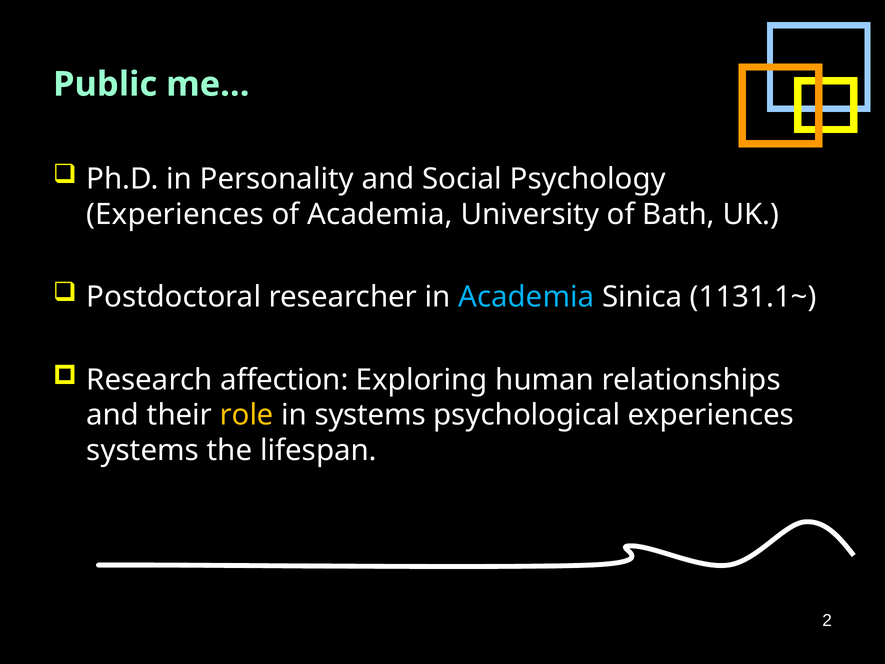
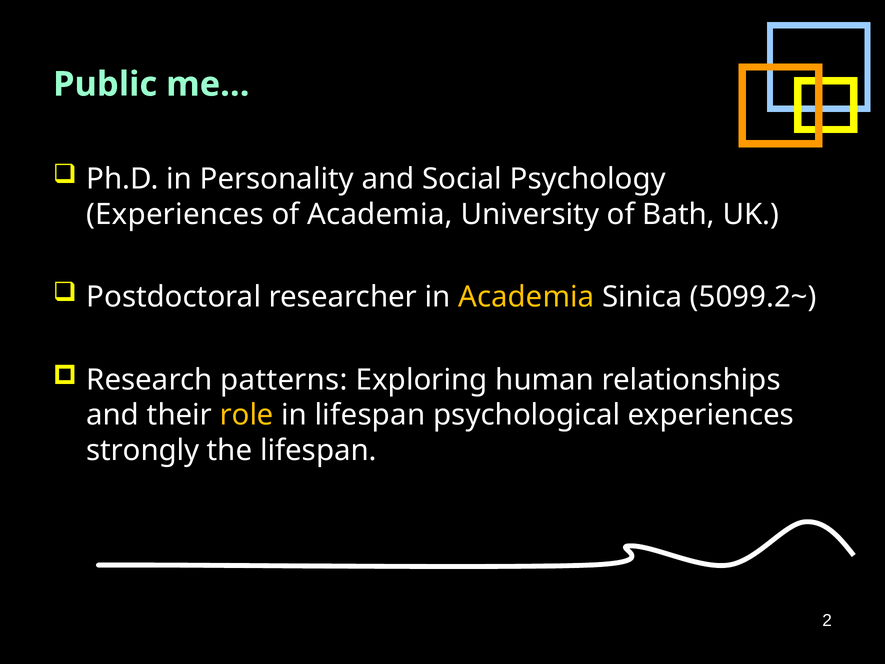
Academia colour: light blue -> yellow (526, 297)
1131.1~: 1131.1~ -> 5099.2~ (753, 297)
affection: affection -> patterns (284, 380)
in systems: systems -> lifespan (370, 415)
systems: systems -> strongly (143, 450)
